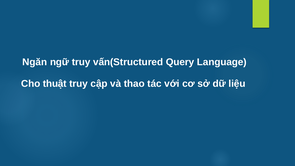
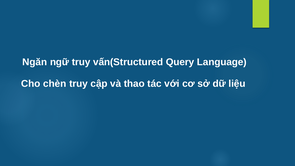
thuật: thuật -> chèn (55, 84)
